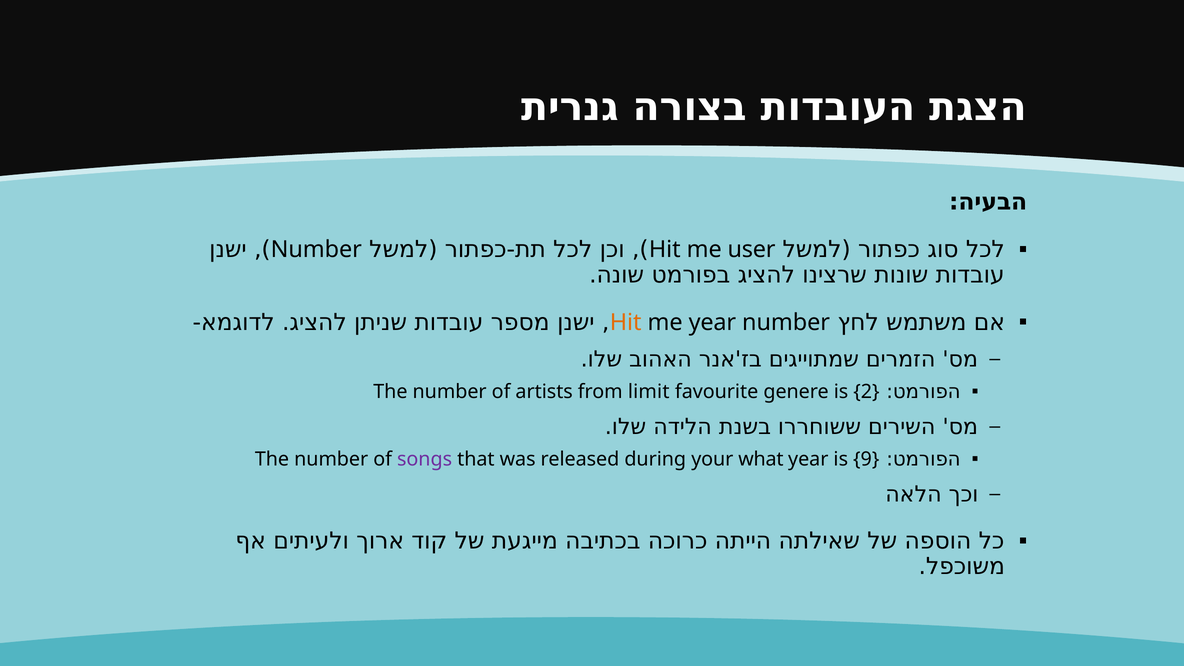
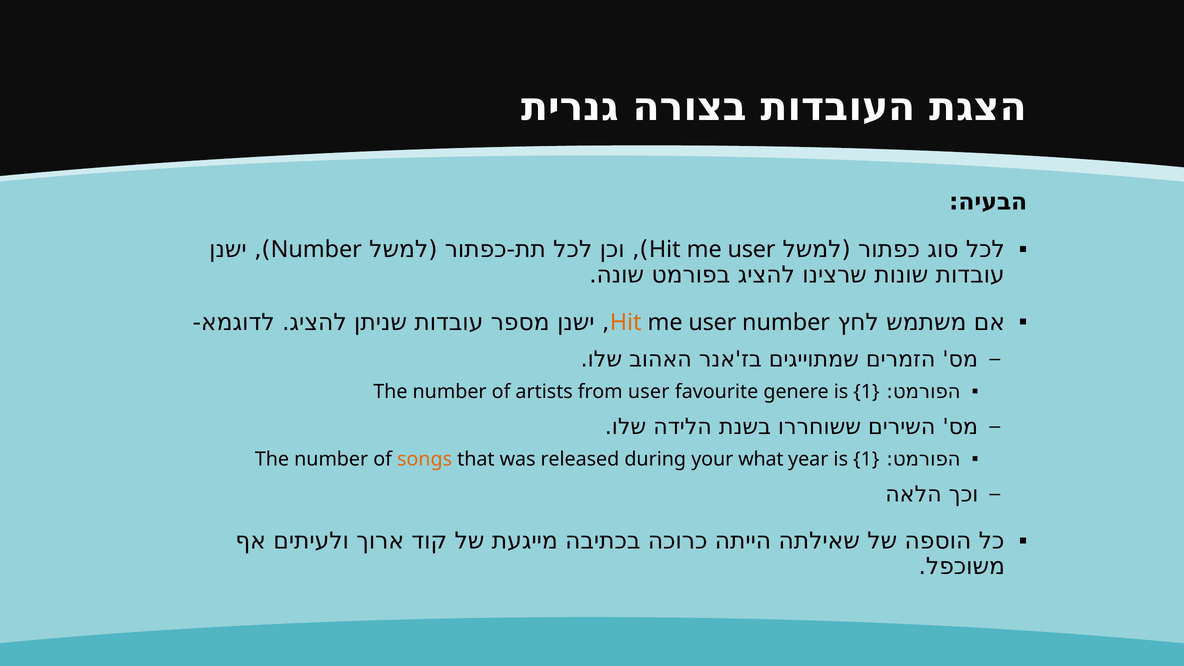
year: year -> user (712, 322)
from limit: limit -> user (649, 392)
genere is 2: 2 -> 1 (866, 392)
songs colour: purple -> orange (425, 459)
year is 9: 9 -> 1 (866, 459)
